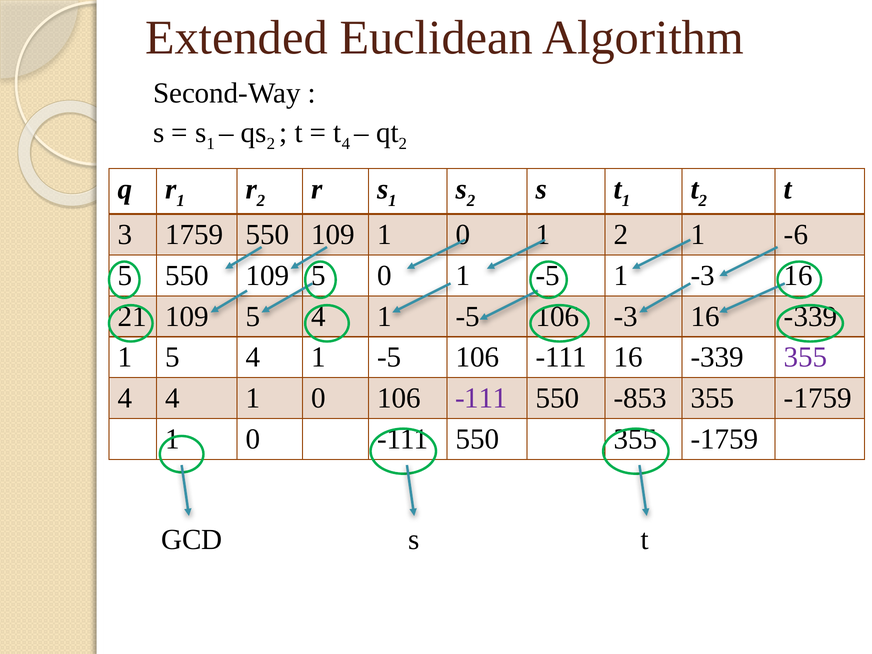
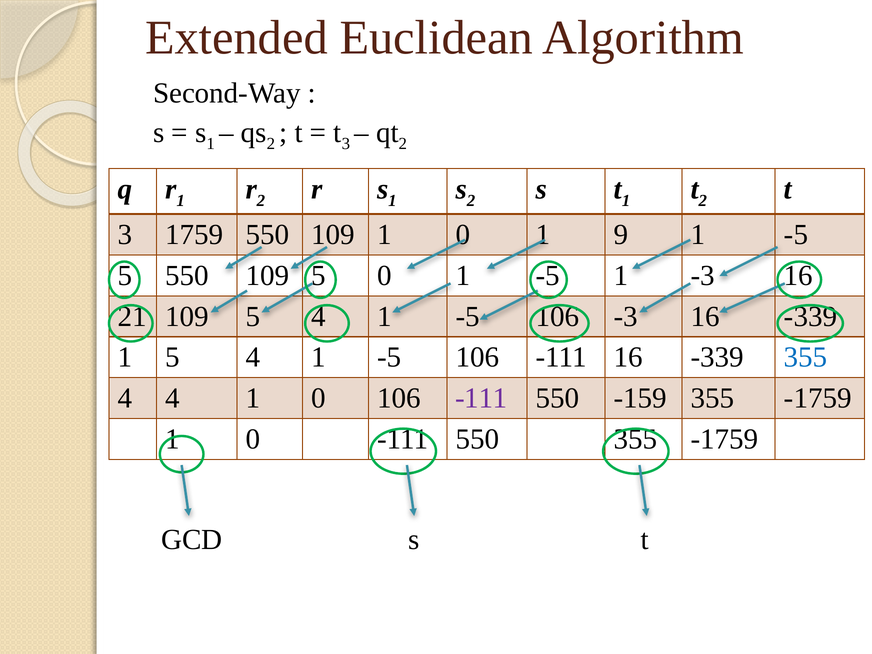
4: 4 -> 3 (346, 144)
2: 2 -> 9 (621, 235)
-6: -6 -> -5 (796, 235)
355 colour: purple -> blue (806, 357)
-853: -853 -> -159 (640, 398)
